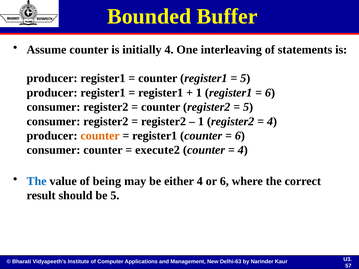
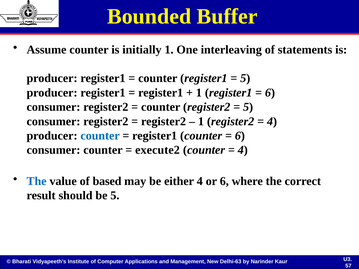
initially 4: 4 -> 1 (169, 50)
counter colour: orange -> blue (100, 136)
being: being -> based (107, 181)
